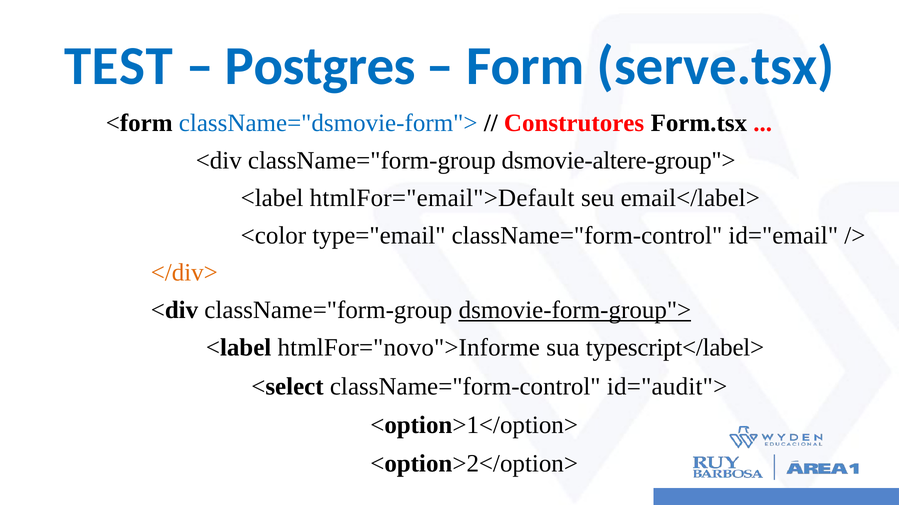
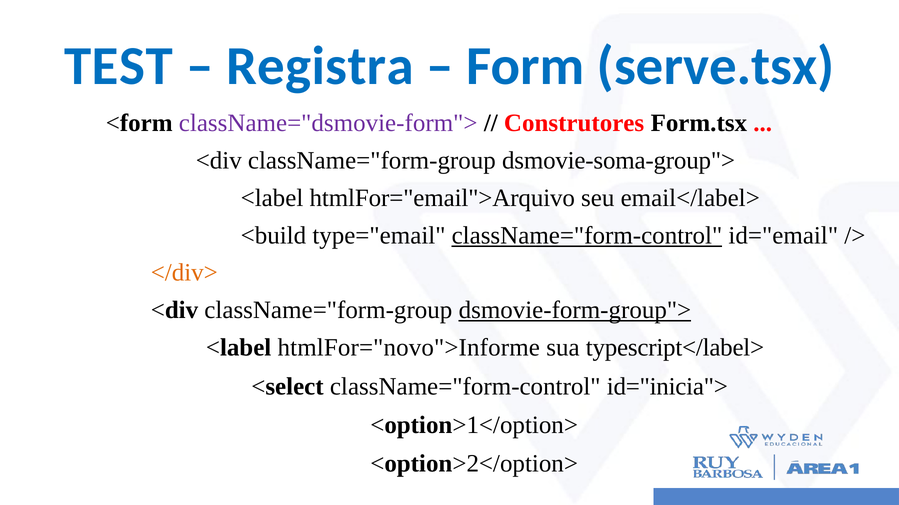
Postgres: Postgres -> Registra (320, 66)
className="dsmovie-form"> colour: blue -> purple (328, 123)
dsmovie-altere-group">: dsmovie-altere-group"> -> dsmovie-soma-group"> (619, 161)
htmlFor="email">Default: htmlFor="email">Default -> htmlFor="email">Arquivo (442, 198)
<color: <color -> <build (273, 236)
className="form-control underline: none -> present (587, 236)
id="audit">: id="audit"> -> id="inicia"> (667, 387)
